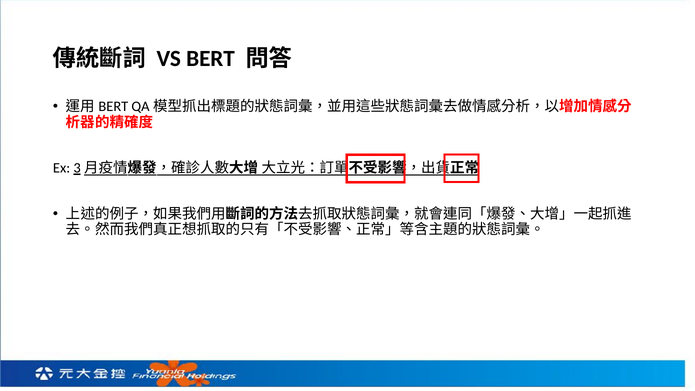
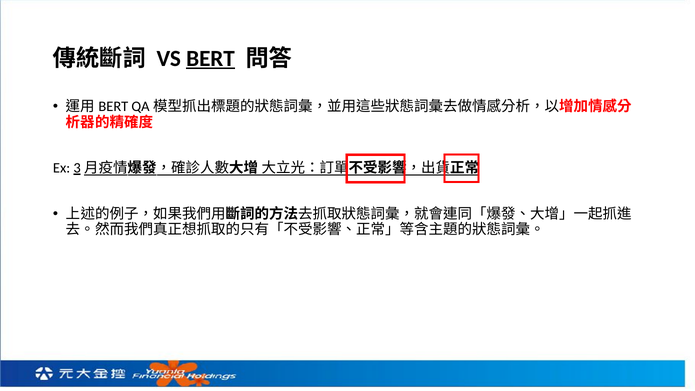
BERT underline: none -> present (211, 58)
